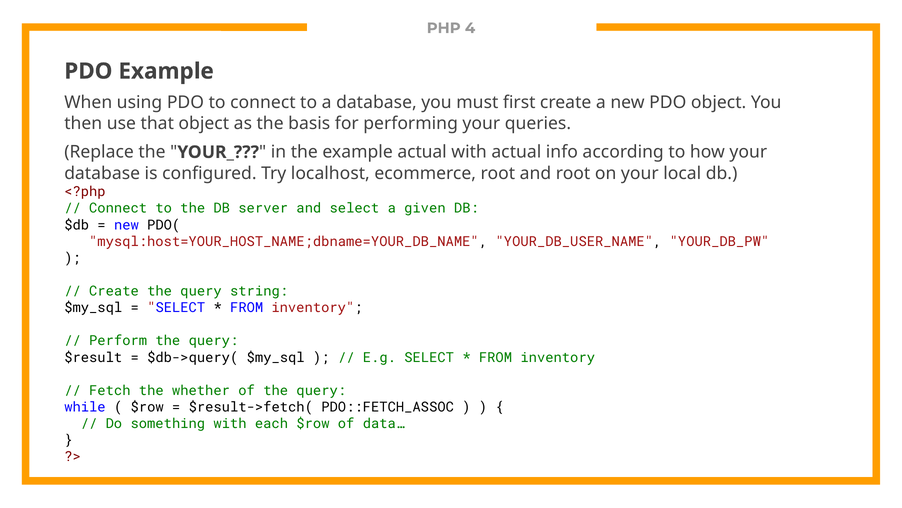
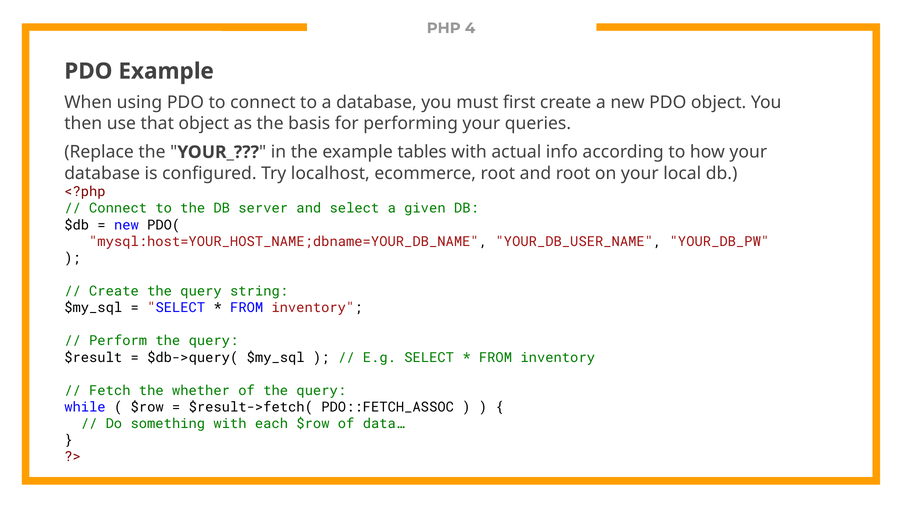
example actual: actual -> tables (422, 152)
